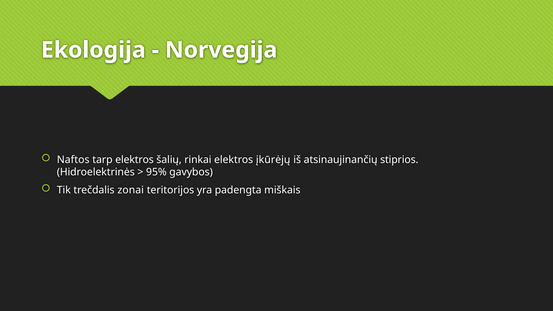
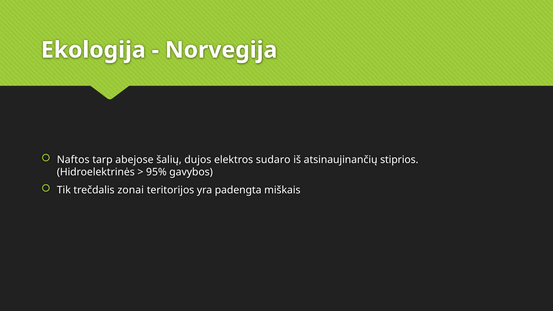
tarp elektros: elektros -> abejose (134, 160)
rinkai: rinkai -> dujos (198, 160)
įkūrėjų: įkūrėjų -> sudaro (273, 160)
